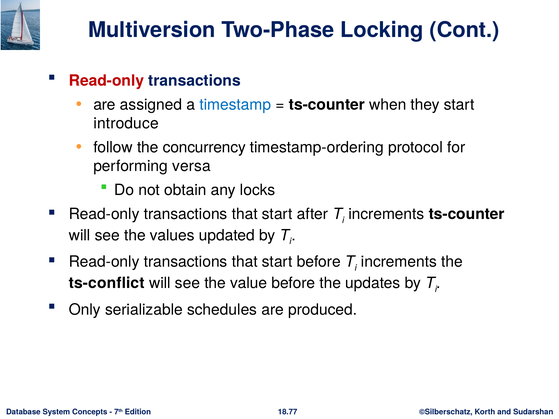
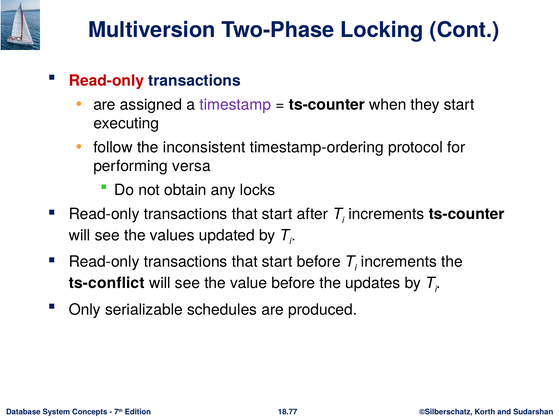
timestamp colour: blue -> purple (235, 105)
introduce: introduce -> executing (126, 123)
concurrency: concurrency -> inconsistent (204, 147)
